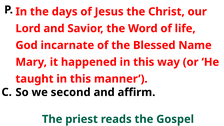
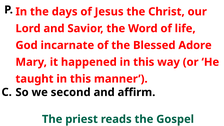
Name: Name -> Adore (195, 45)
